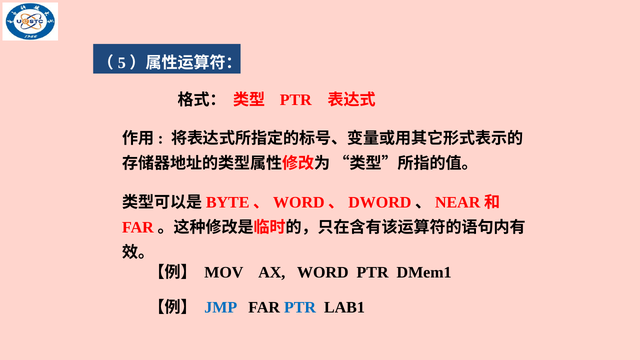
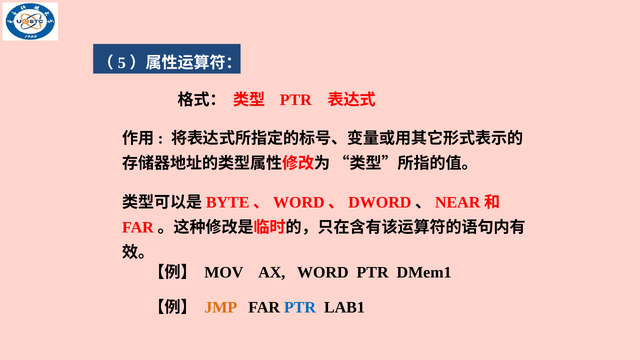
JMP colour: blue -> orange (221, 308)
